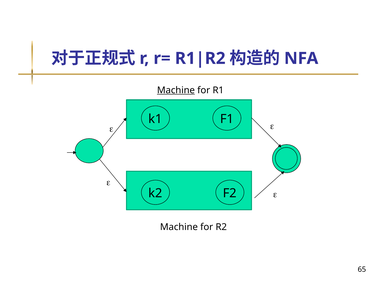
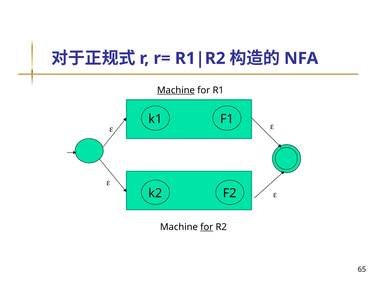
for underline: none -> present (207, 227)
